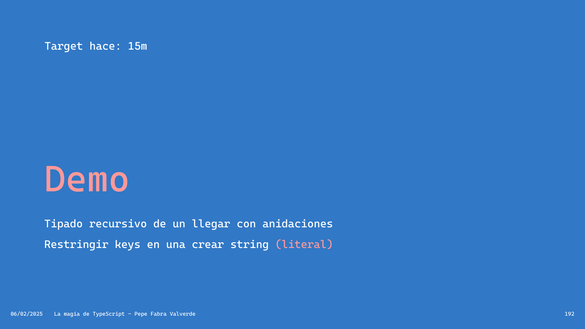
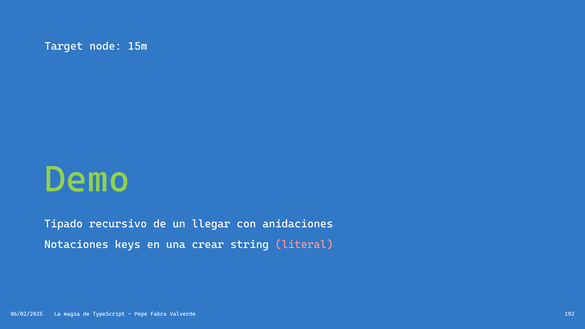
hace: hace -> node (106, 46)
Demo colour: pink -> light green (87, 180)
Restringir: Restringir -> Notaciones (76, 245)
